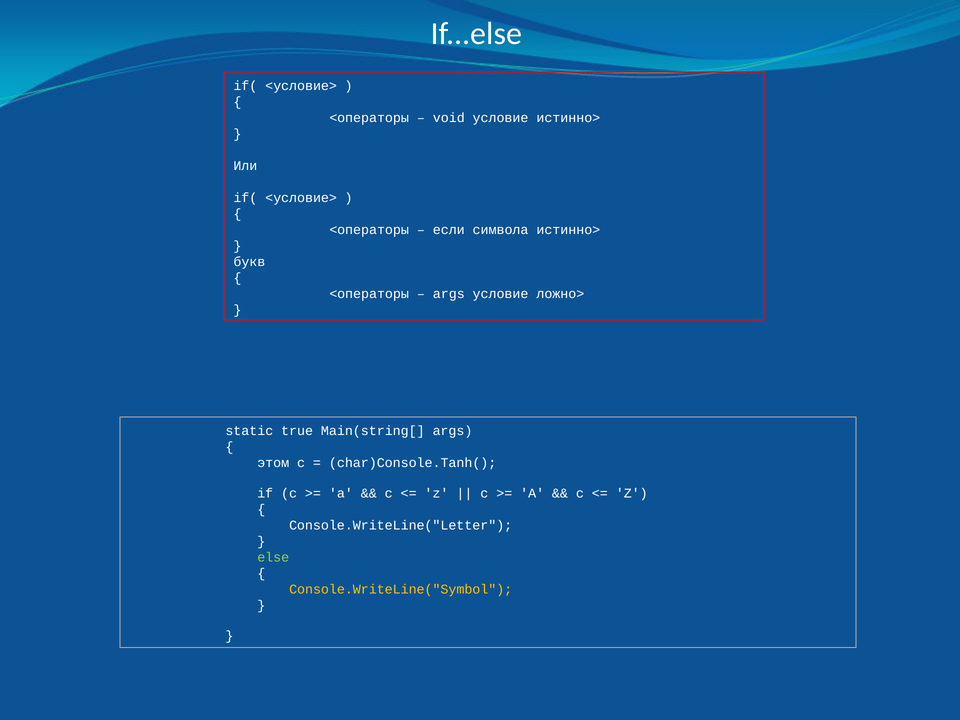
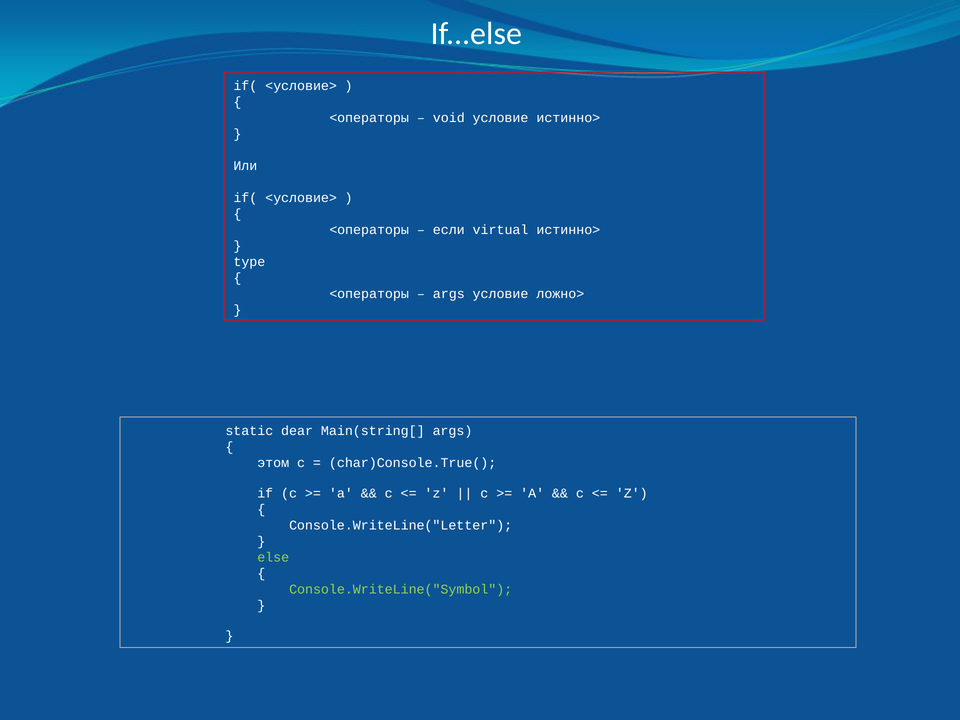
символа: символа -> virtual (501, 230)
букв: букв -> type (249, 262)
true: true -> dear (297, 431)
char)Console.Tanh(: char)Console.Tanh( -> char)Console.True( (413, 463)
Console.WriteLine("Symbol colour: yellow -> light green (401, 589)
